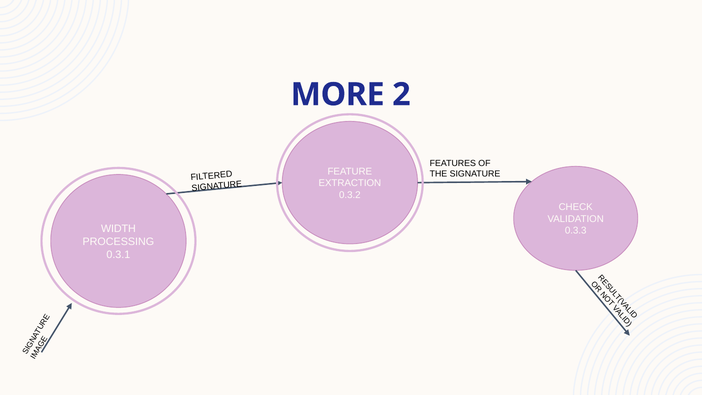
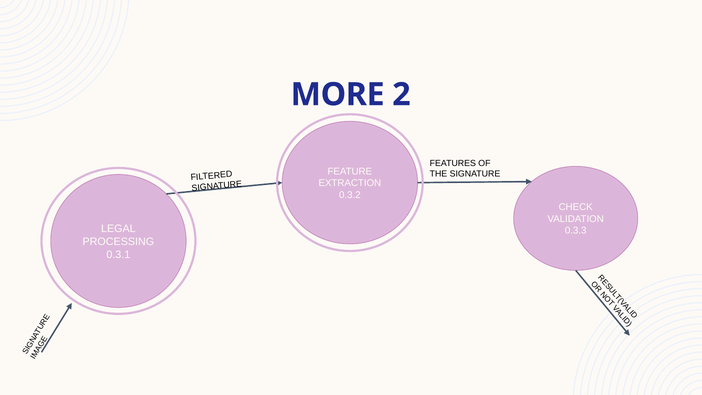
WIDTH: WIDTH -> LEGAL (118, 229)
